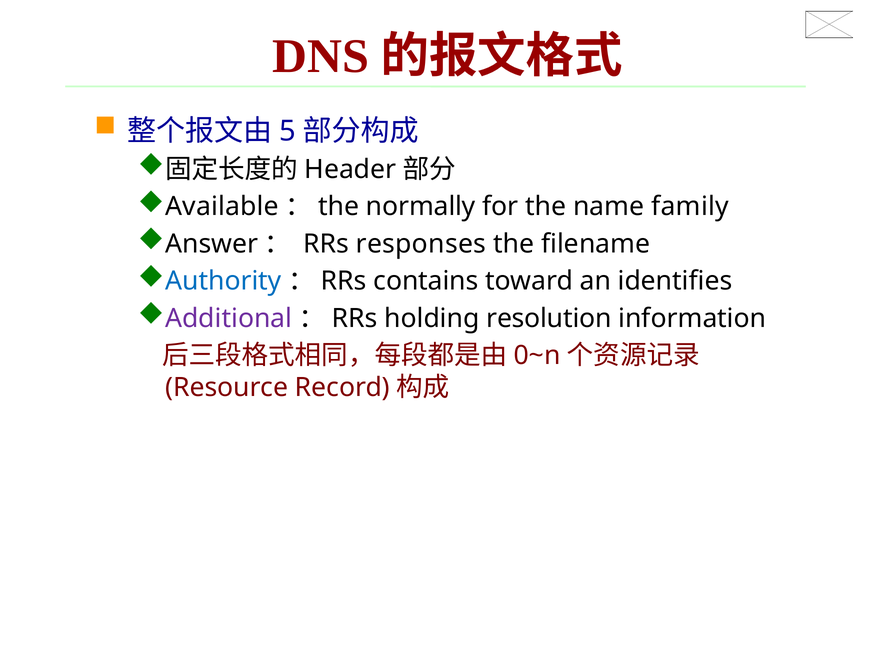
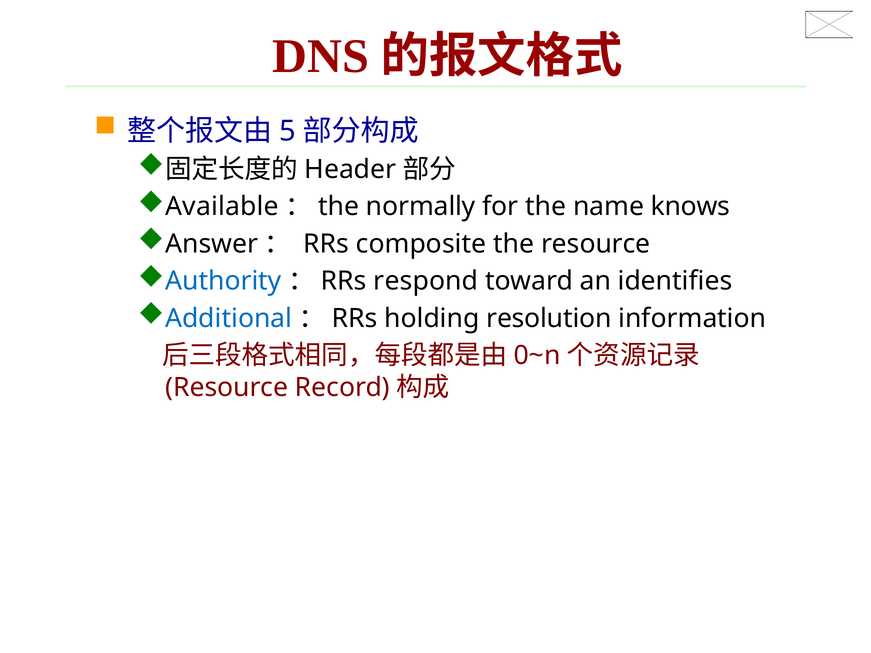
family: family -> knows (690, 207)
responses: responses -> composite (421, 244)
the filename: filename -> resource (596, 244)
contains: contains -> respond (426, 281)
Additional colour: purple -> blue (229, 318)
